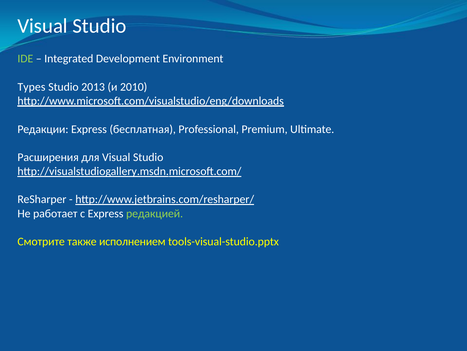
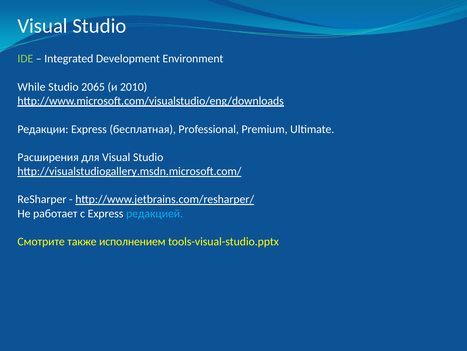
Types: Types -> While (31, 87)
2013: 2013 -> 2065 (93, 87)
редакцией colour: light green -> light blue (155, 213)
